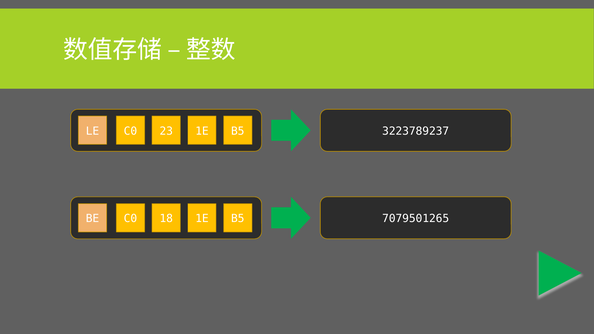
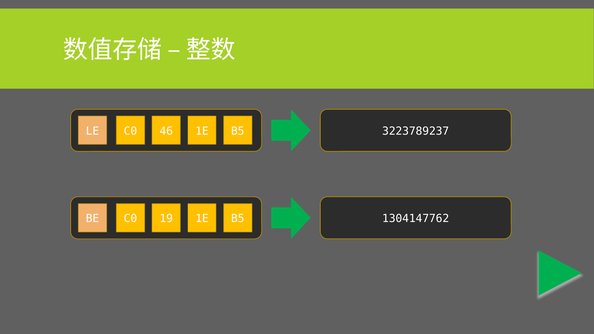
23: 23 -> 46 (166, 131)
18: 18 -> 19 (166, 219)
7079501265: 7079501265 -> 1304147762 (416, 219)
